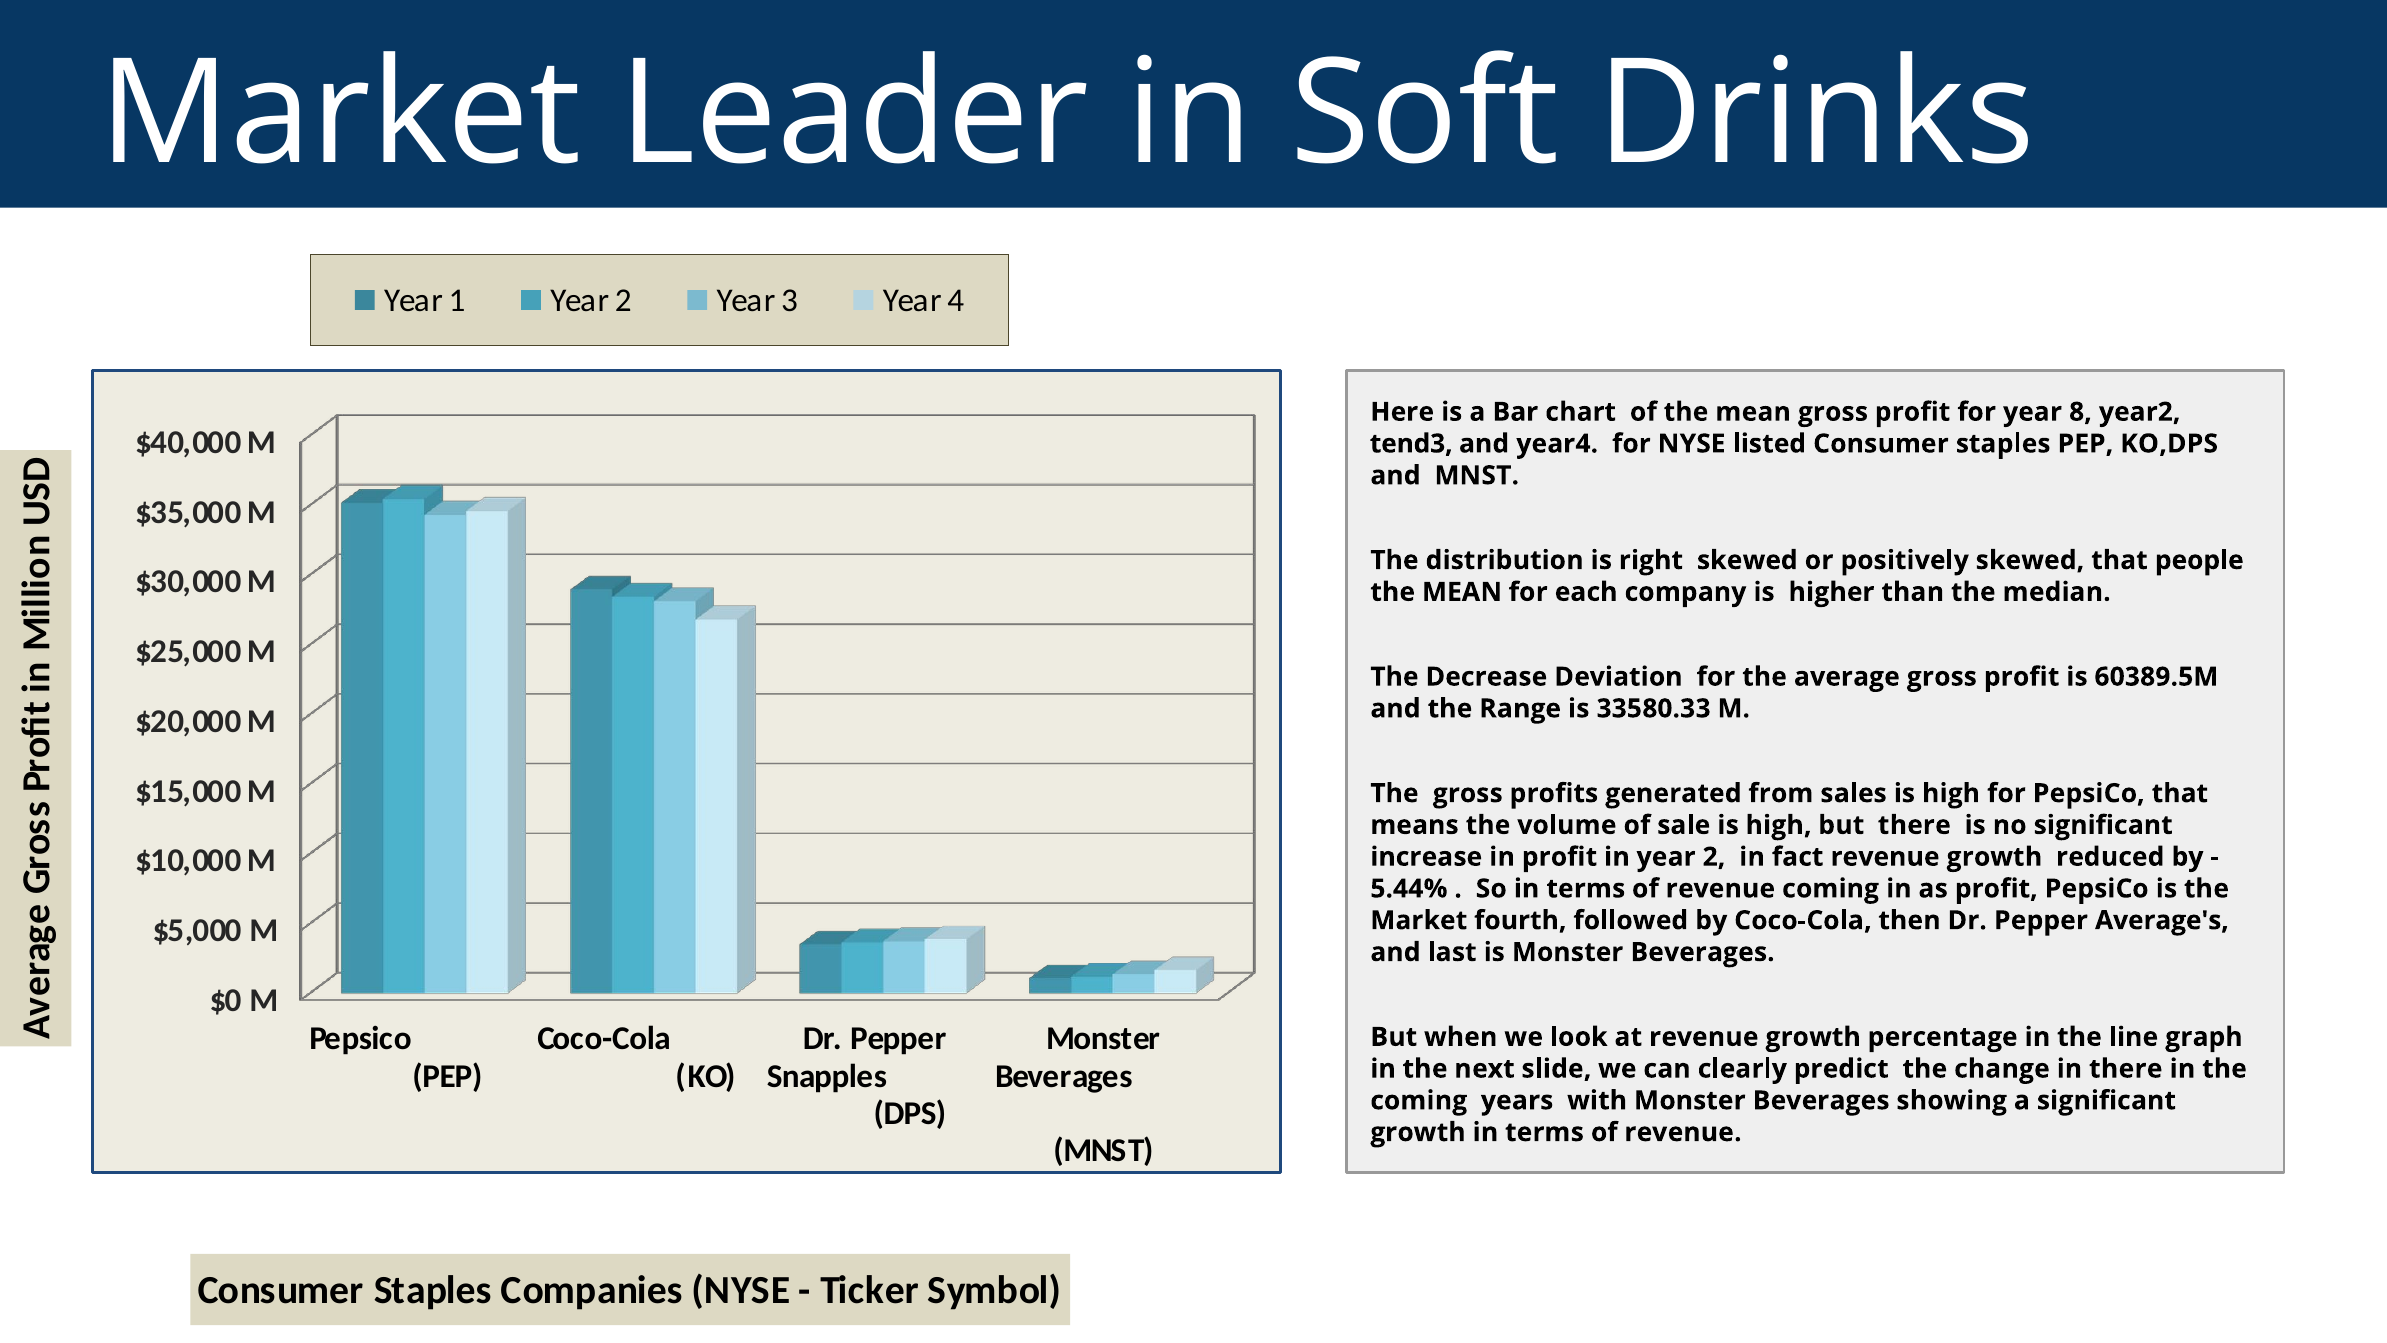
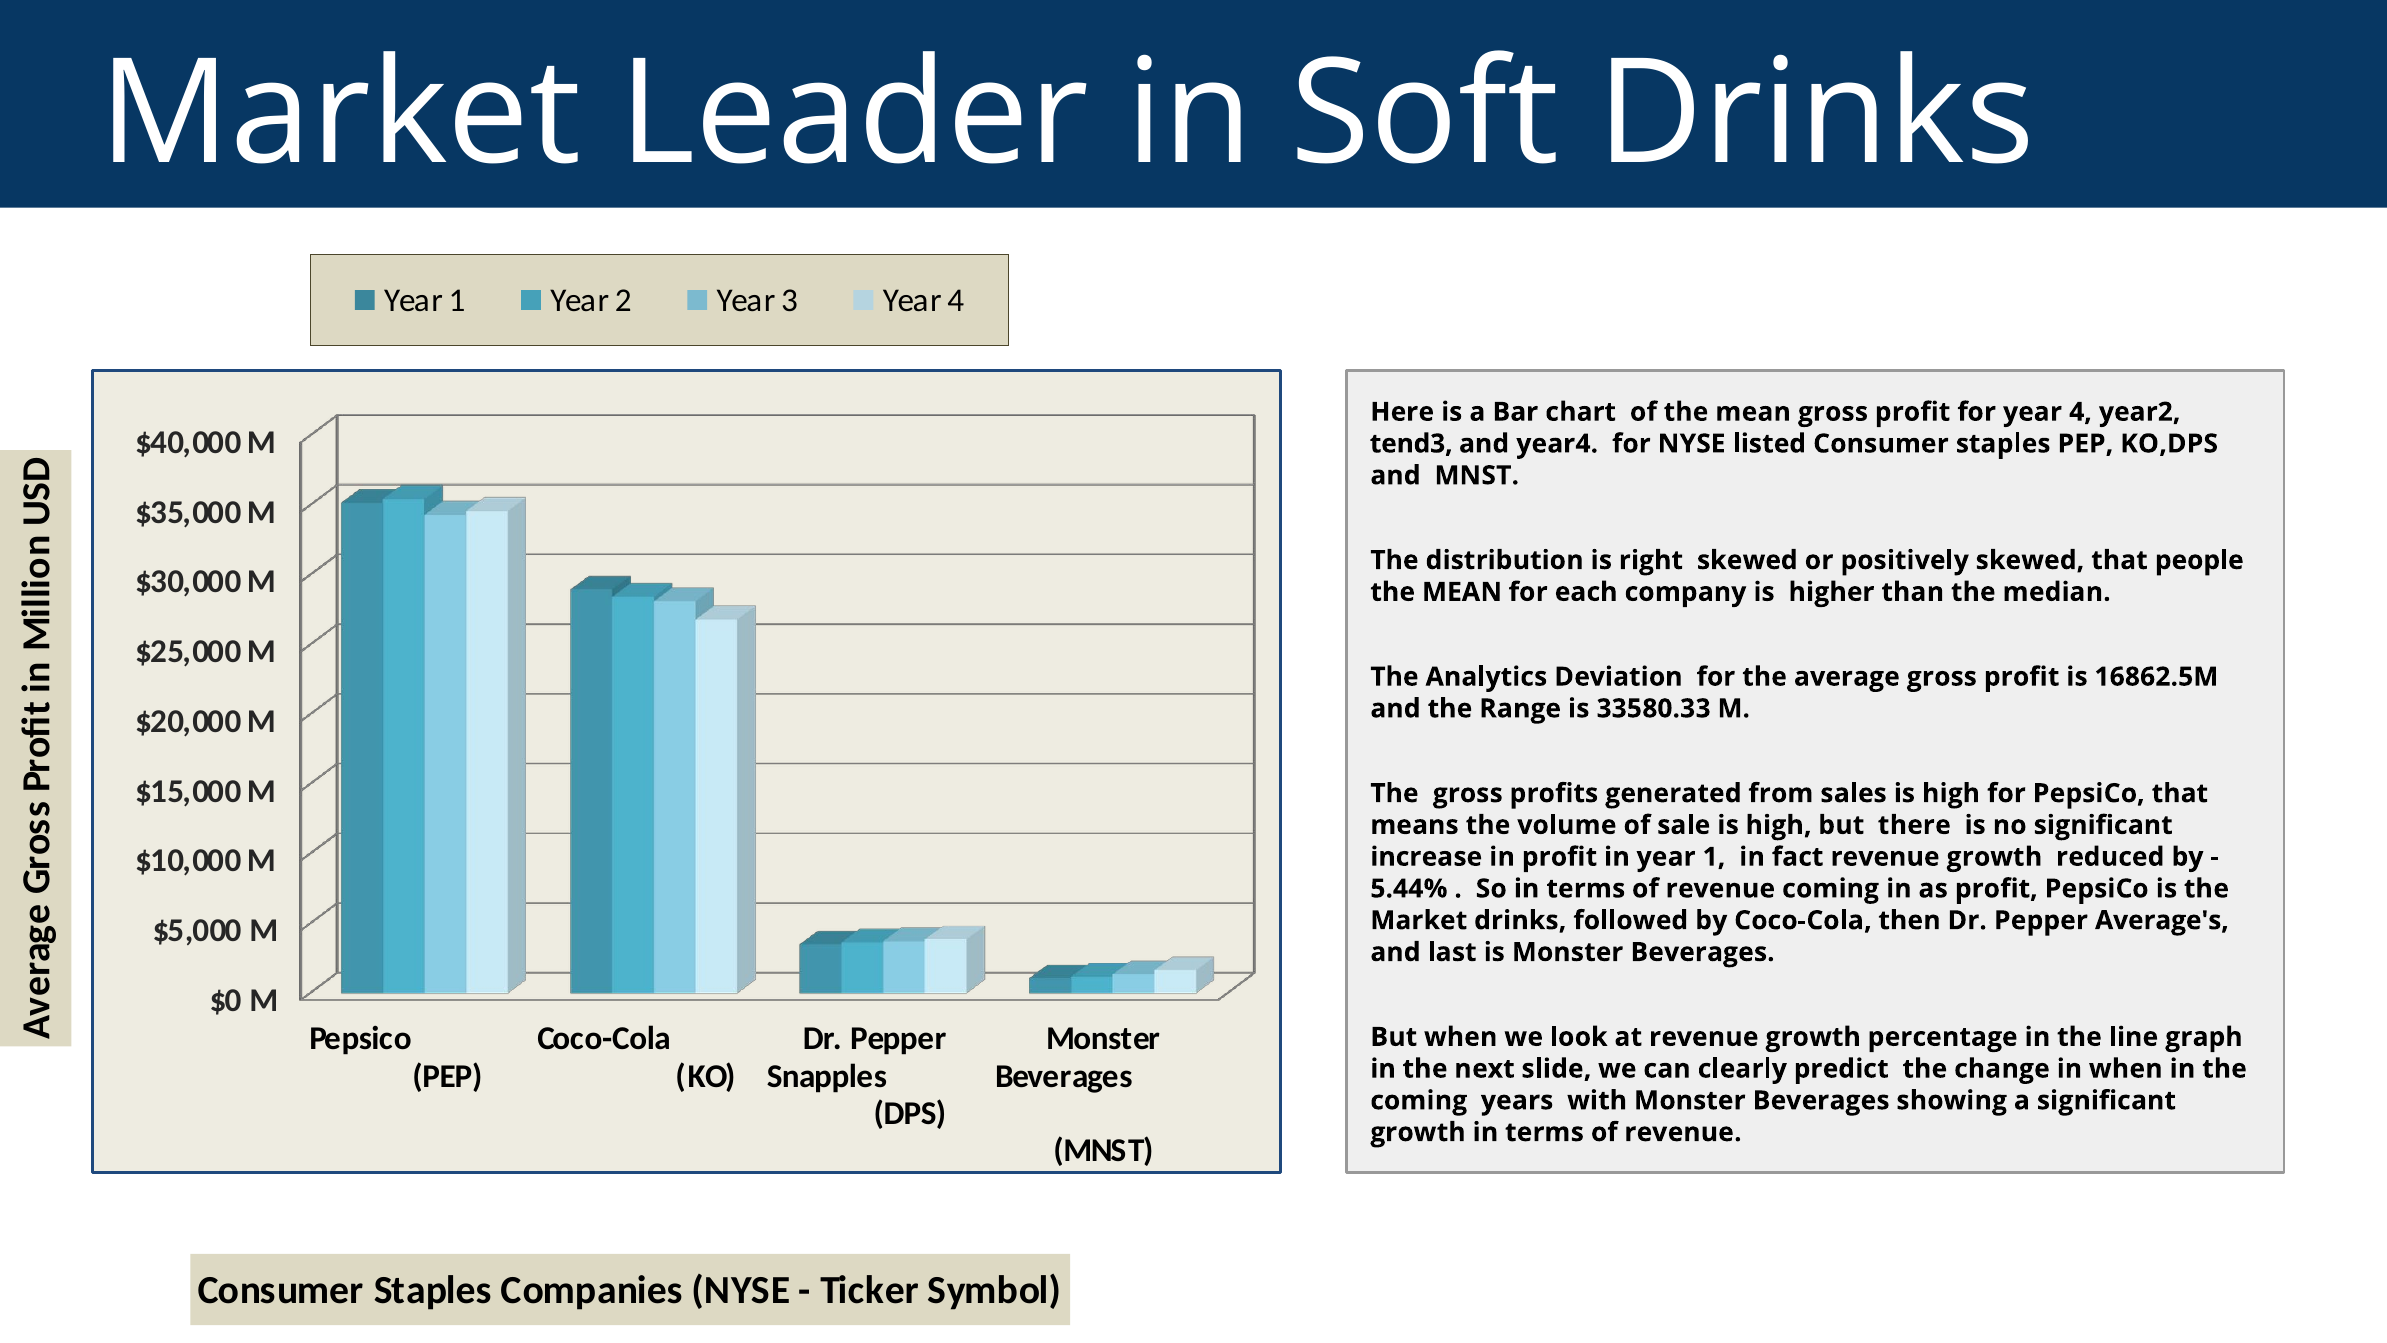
for year 8: 8 -> 4 (2080, 412)
Decrease: Decrease -> Analytics (1486, 677)
60389.5M: 60389.5M -> 16862.5M (2156, 677)
in year 2: 2 -> 1 (1714, 857)
Market fourth: fourth -> drinks (1520, 920)
in there: there -> when (2126, 1069)
